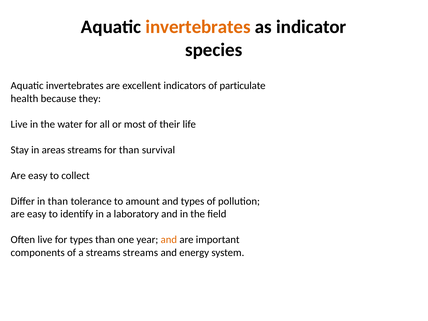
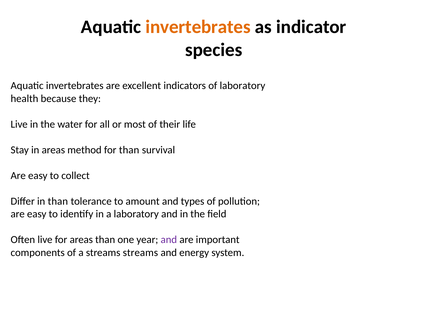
of particulate: particulate -> laboratory (242, 86)
areas streams: streams -> method (84, 150)
for types: types -> areas (81, 240)
and colour: orange -> purple (169, 240)
